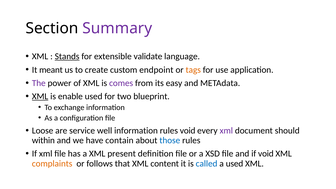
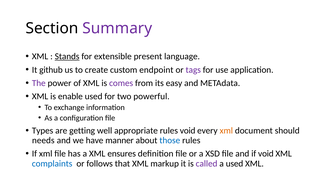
validate: validate -> present (148, 56)
meant: meant -> github (51, 70)
tags colour: orange -> purple (193, 70)
XML underline: present -> none (40, 96)
blueprint: blueprint -> powerful (151, 96)
Loose: Loose -> Types (43, 131)
service: service -> getting (82, 131)
well information: information -> appropriate (136, 131)
xml colour: purple -> orange (226, 131)
within: within -> needs (43, 140)
contain: contain -> manner (120, 140)
present: present -> ensures (122, 154)
complaints colour: orange -> blue (52, 164)
content: content -> markup (165, 164)
called colour: blue -> purple (207, 164)
